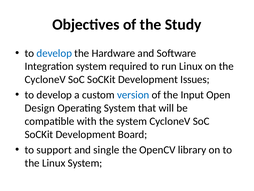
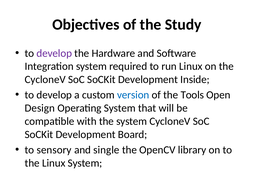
develop colour: blue -> purple (54, 53)
Issues: Issues -> Inside (195, 79)
Input: Input -> Tools (192, 95)
support: support -> sensory (54, 149)
